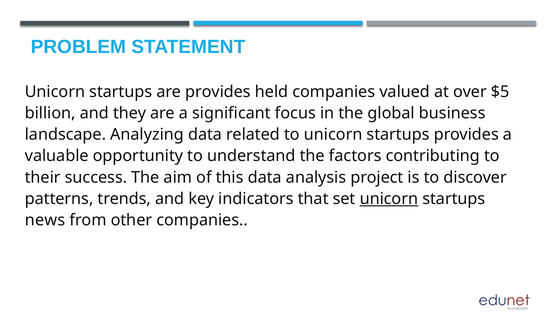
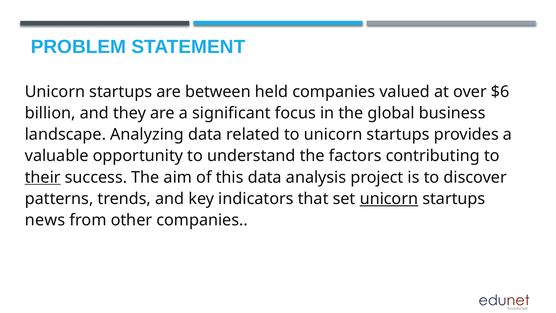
are provides: provides -> between (218, 92)
$5: $5 -> $6 (500, 92)
their underline: none -> present (43, 177)
